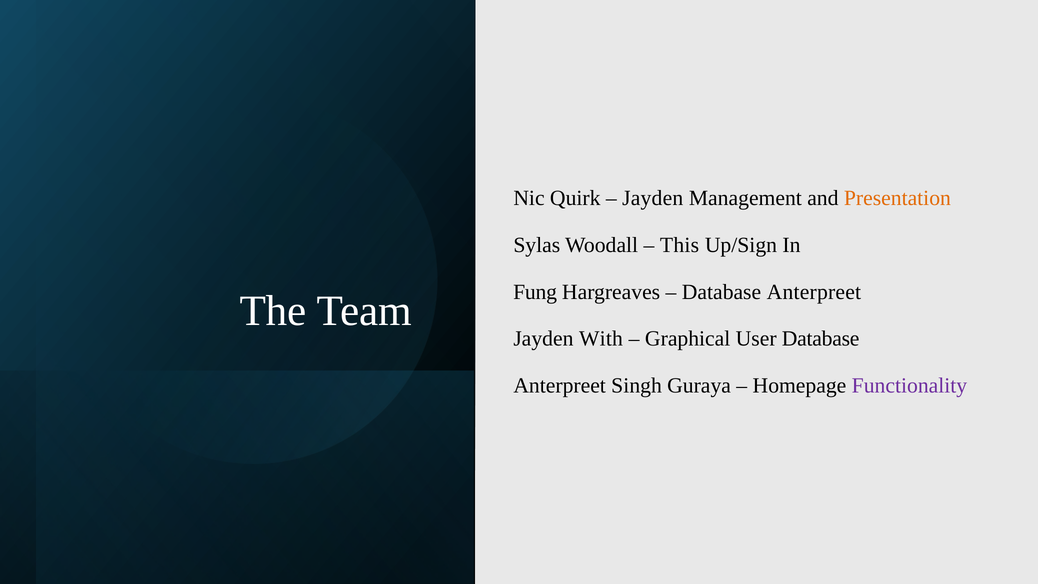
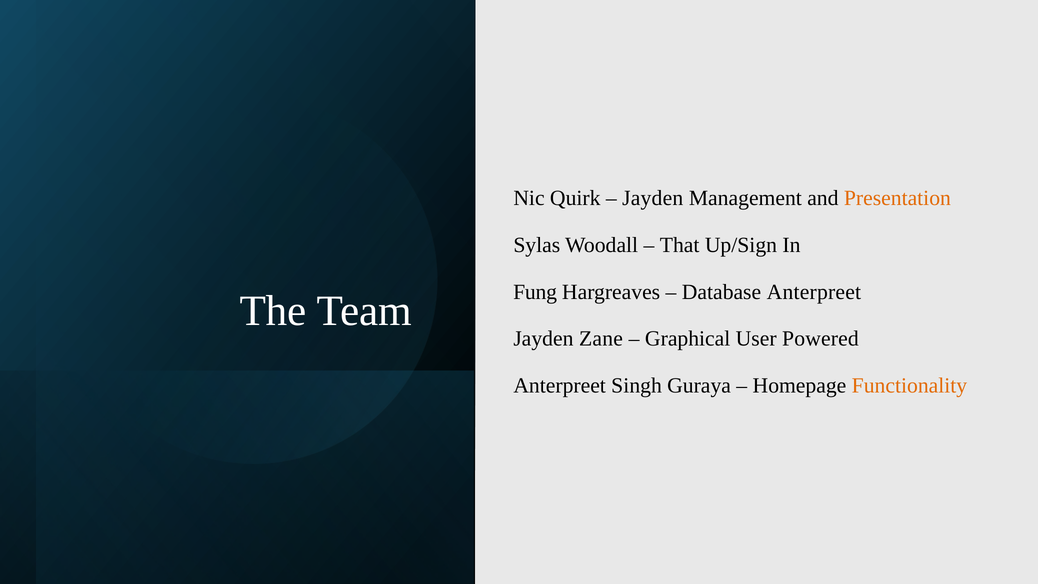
This: This -> That (680, 245)
With: With -> Zane (601, 339)
User Database: Database -> Powered (820, 339)
Functionality colour: purple -> orange (909, 385)
